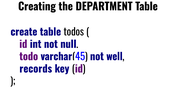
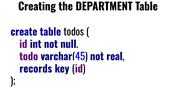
well: well -> real (114, 57)
